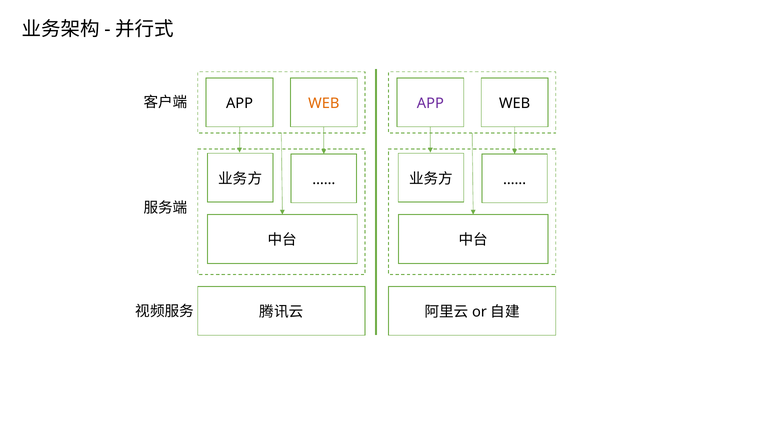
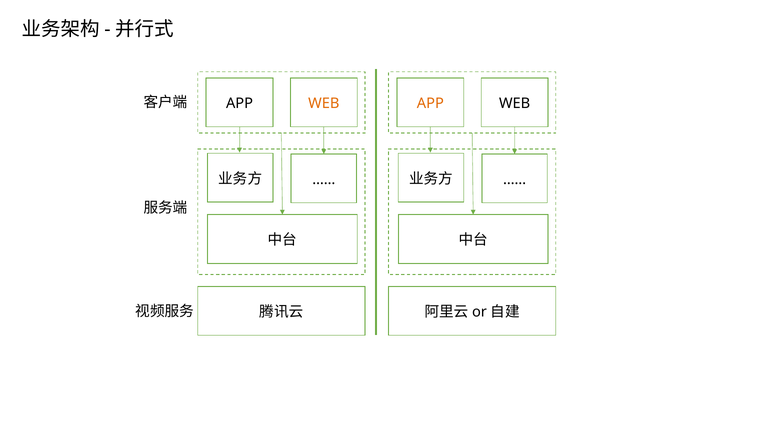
APP colour: purple -> orange (430, 103)
